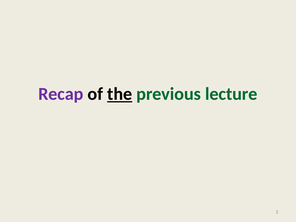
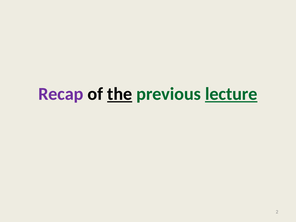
lecture underline: none -> present (231, 94)
